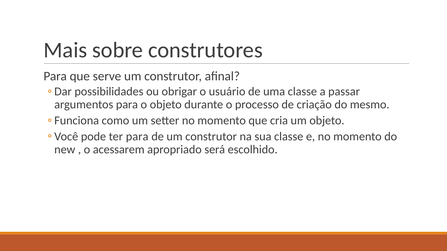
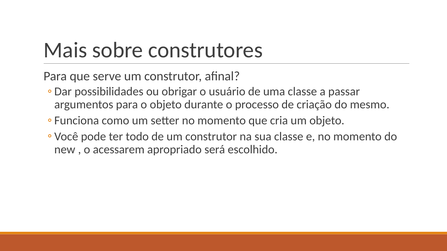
ter para: para -> todo (137, 137)
